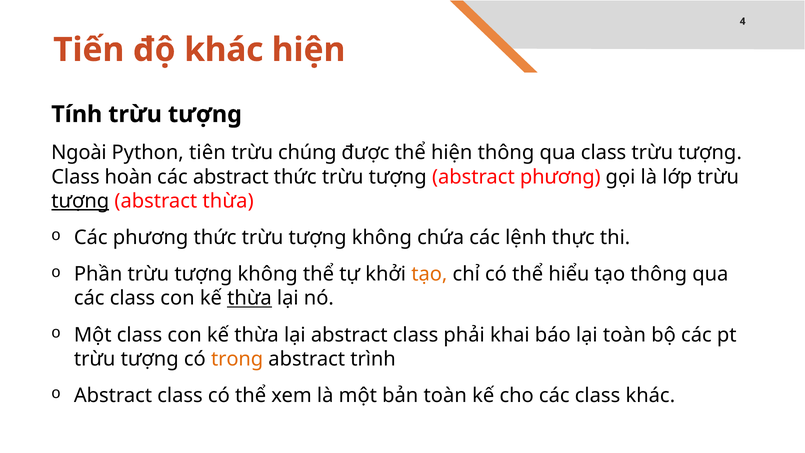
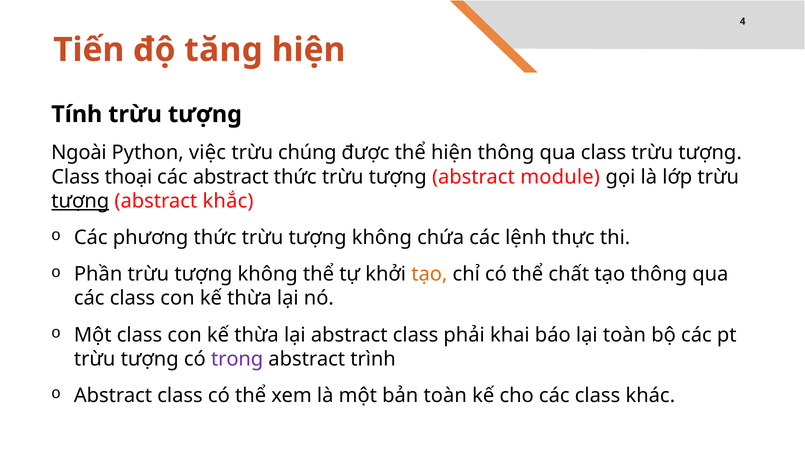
độ khác: khác -> tăng (224, 50)
tiên: tiên -> việc (207, 153)
hoàn: hoàn -> thoại (128, 177)
abstract phương: phương -> module (560, 177)
abstract thừa: thừa -> khắc (228, 201)
hiểu: hiểu -> chất (569, 274)
thừa underline: present -> none (249, 298)
trong colour: orange -> purple (237, 359)
